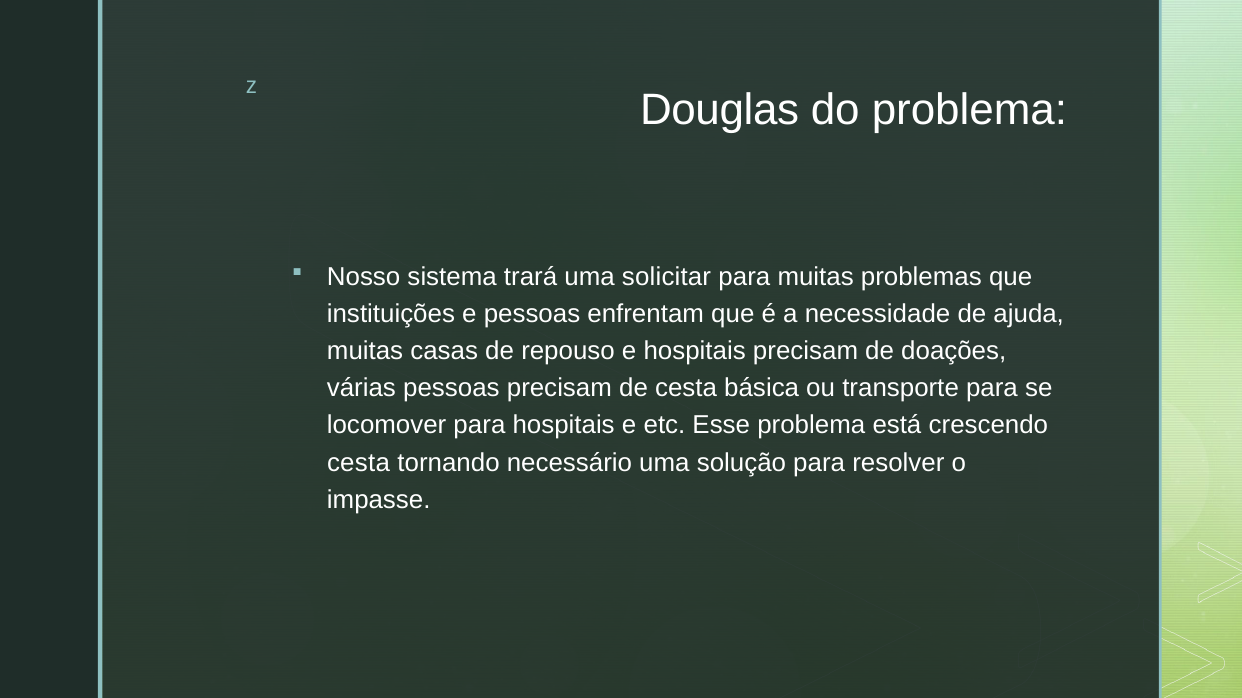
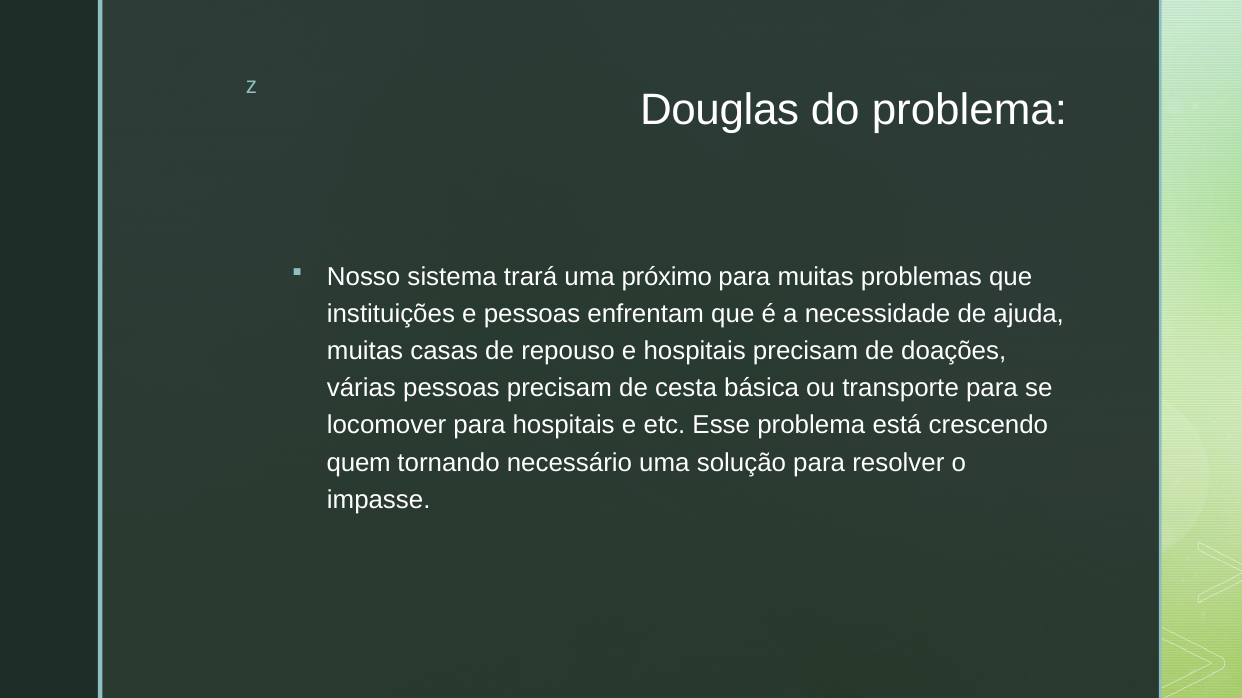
solicitar: solicitar -> próximo (667, 277)
cesta: cesta -> quem (359, 463)
